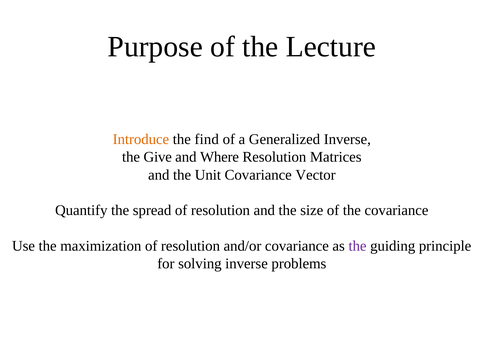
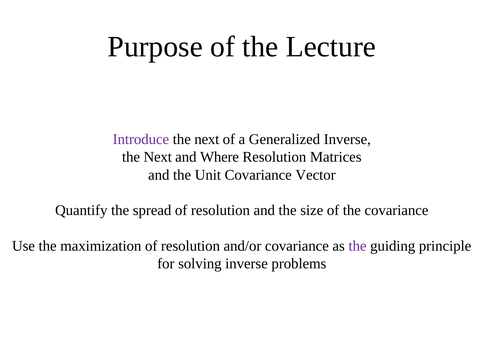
Introduce colour: orange -> purple (141, 139)
find: find -> next (207, 139)
Give: Give -> Next (158, 157)
